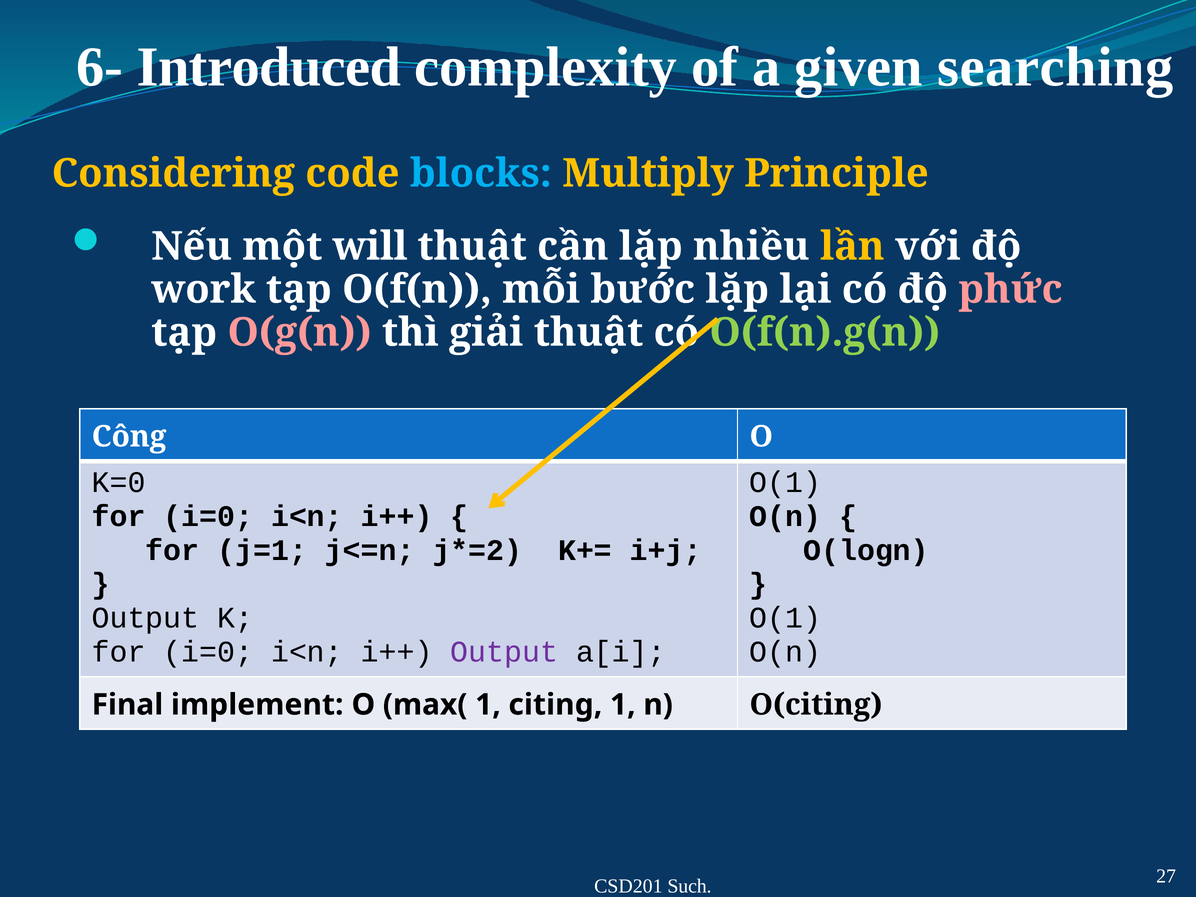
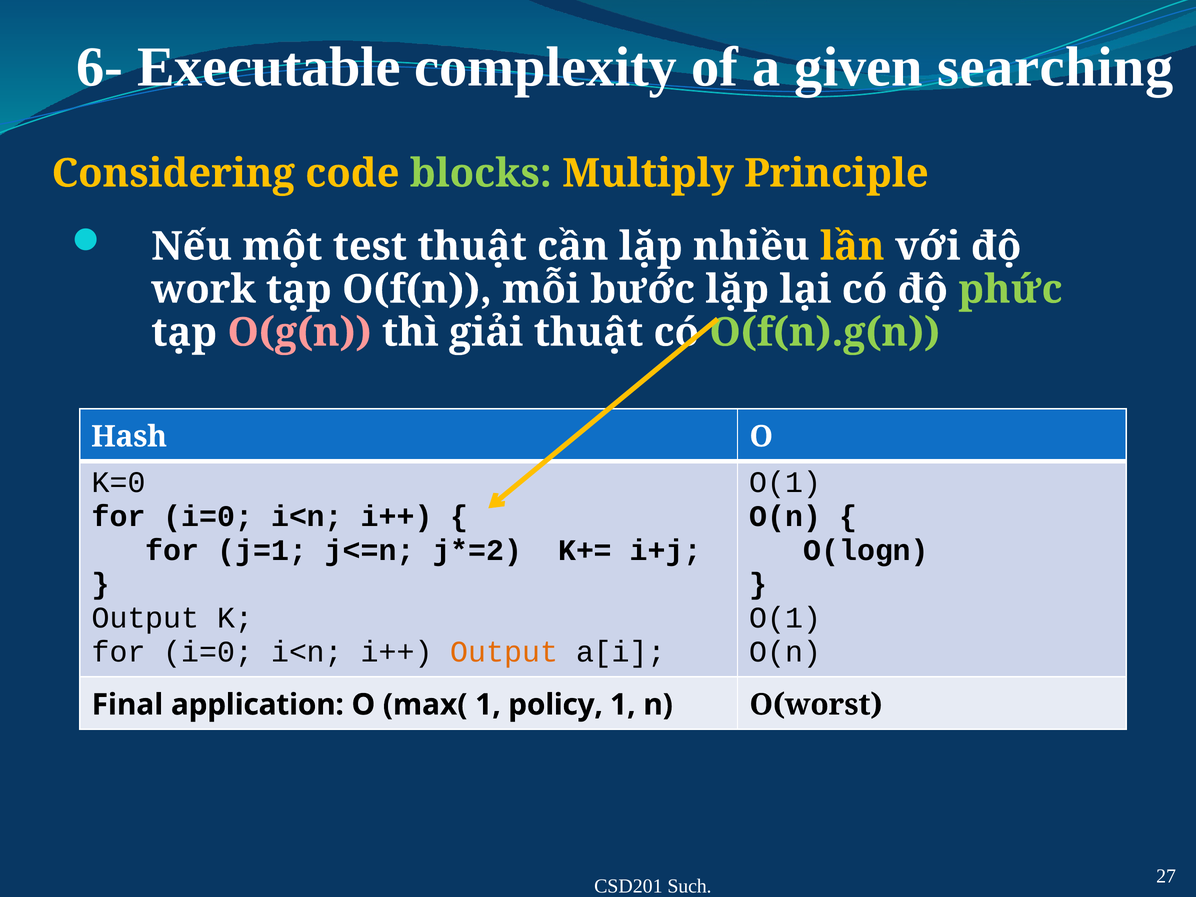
Introduced: Introduced -> Executable (269, 67)
blocks colour: light blue -> light green (481, 173)
will: will -> test (370, 246)
phức colour: pink -> light green (1010, 290)
Công: Công -> Hash (129, 437)
Output colour: purple -> orange (504, 652)
implement: implement -> application (257, 705)
citing: citing -> policy (556, 705)
O(citing: O(citing -> O(worst (816, 705)
